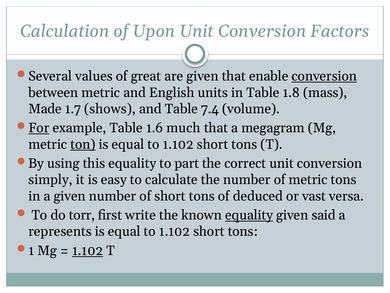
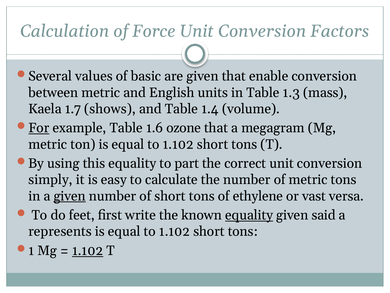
Upon: Upon -> Force (154, 31)
great: great -> basic (146, 76)
conversion underline: present -> none (324, 76)
1.8: 1.8 -> 1.3 (291, 92)
Made: Made -> Kaela (45, 109)
7.4: 7.4 -> 1.4 (210, 109)
much: much -> ozone (184, 128)
ton underline: present -> none (83, 144)
given underline: none -> present (70, 196)
deduced: deduced -> ethylene (258, 196)
torr: torr -> feet (82, 215)
